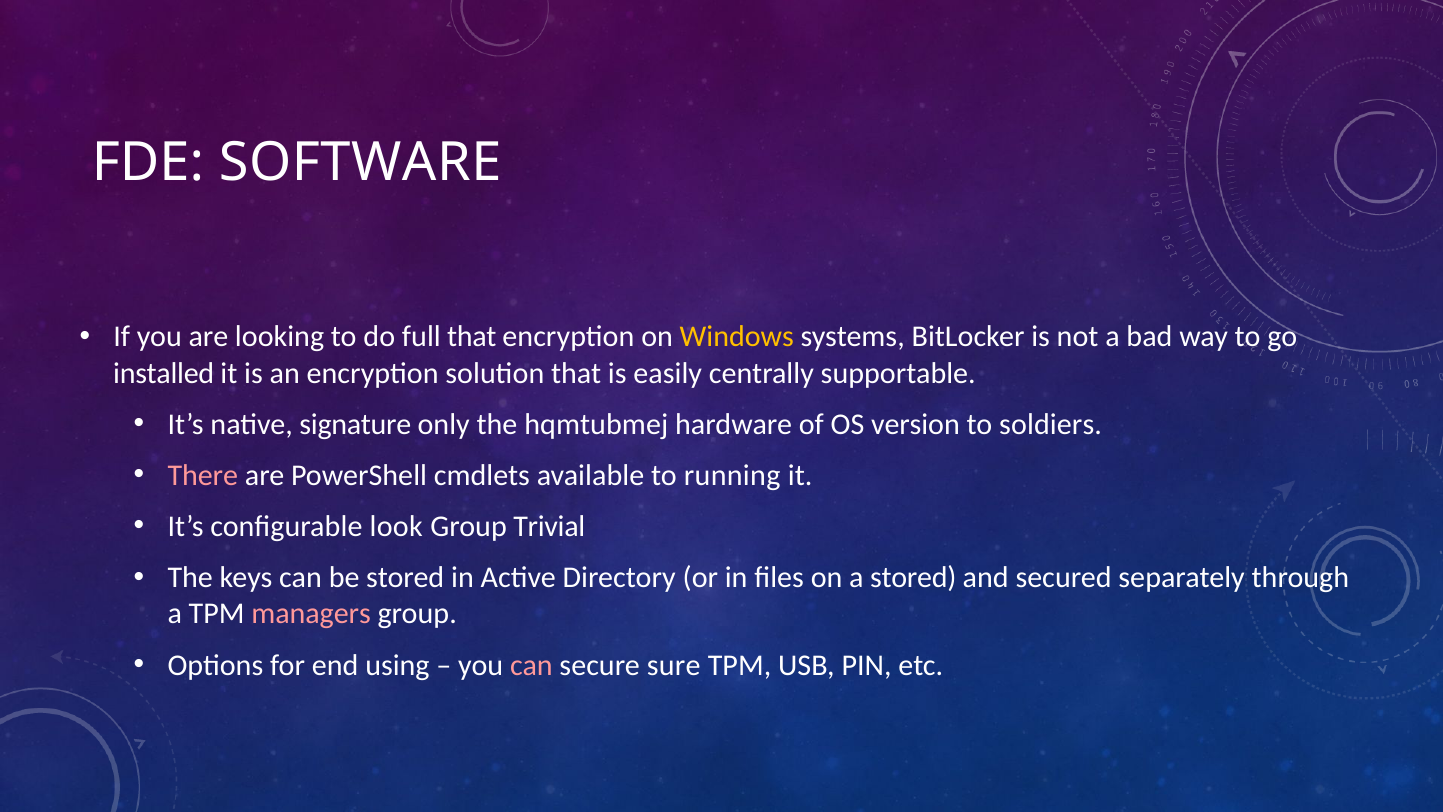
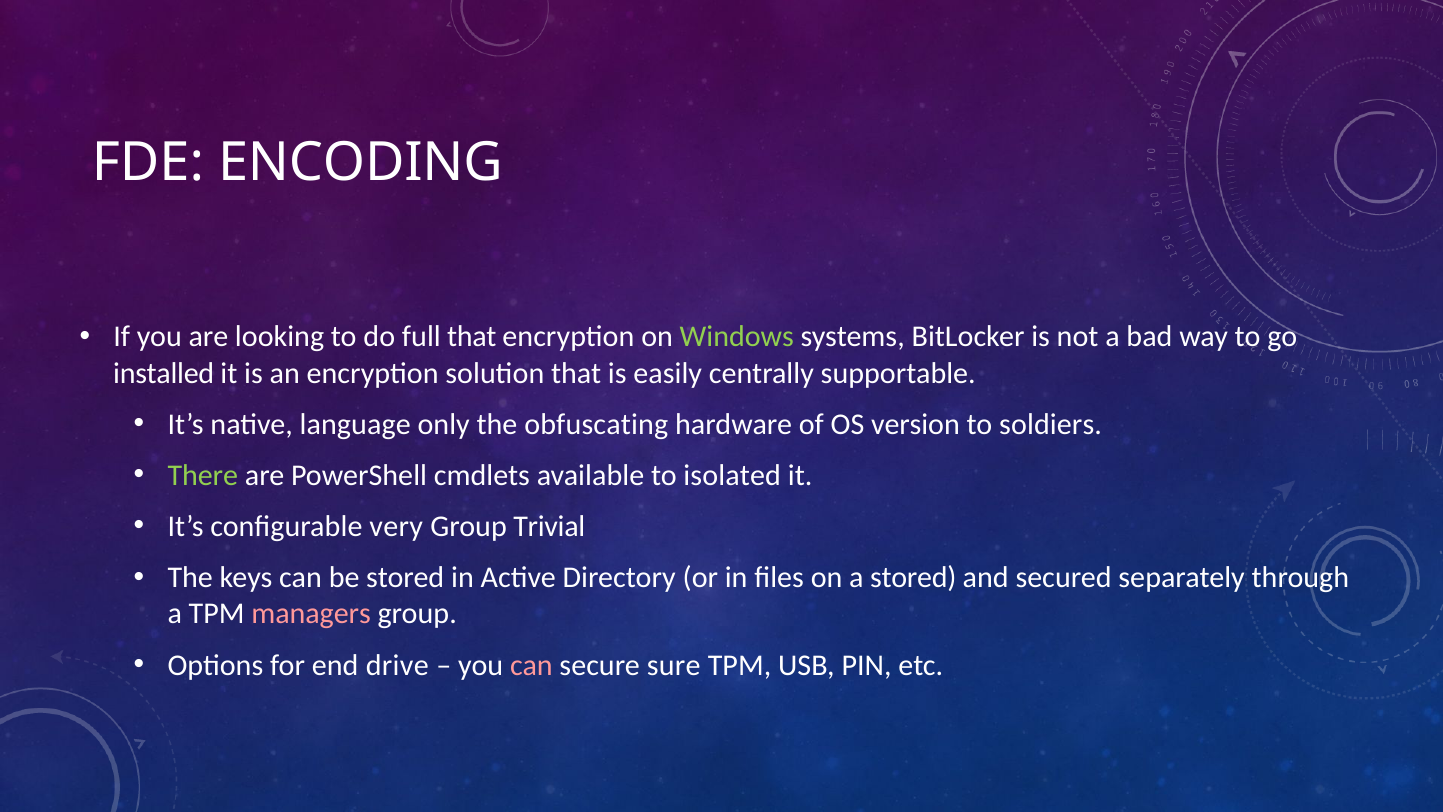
SOFTWARE: SOFTWARE -> ENCODING (360, 162)
Windows colour: yellow -> light green (737, 337)
signature: signature -> language (355, 424)
hqmtubmej: hqmtubmej -> obfuscating (596, 424)
There colour: pink -> light green (203, 475)
running: running -> isolated (732, 475)
look: look -> very (396, 527)
using: using -> drive (397, 665)
